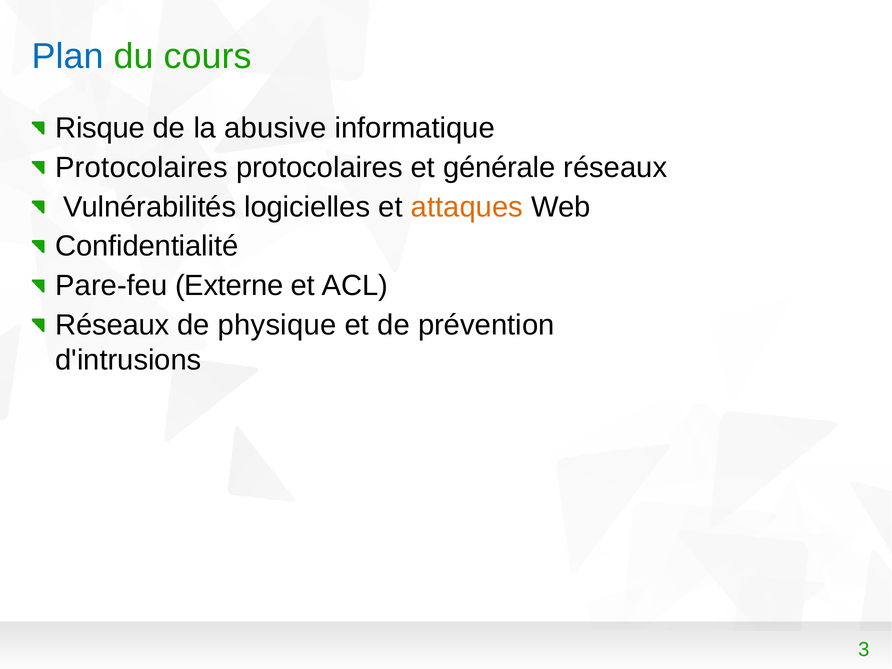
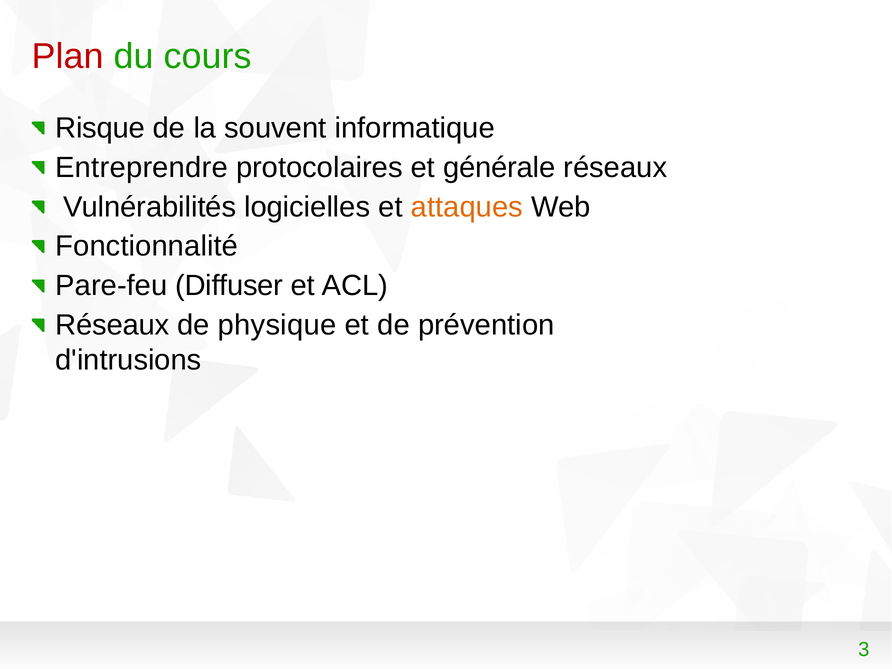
Plan colour: blue -> red (68, 56)
abusive: abusive -> souvent (275, 128)
Protocolaires: Protocolaires -> Entreprendre (142, 167)
Confidentialité: Confidentialité -> Fonctionnalité (147, 246)
Externe: Externe -> Diffuser (229, 285)
